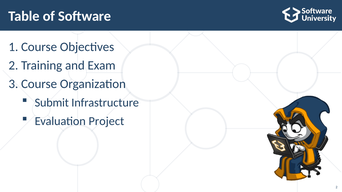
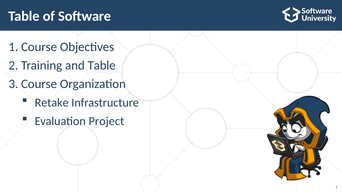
and Exam: Exam -> Table (102, 65)
Submit: Submit -> Retake (52, 103)
